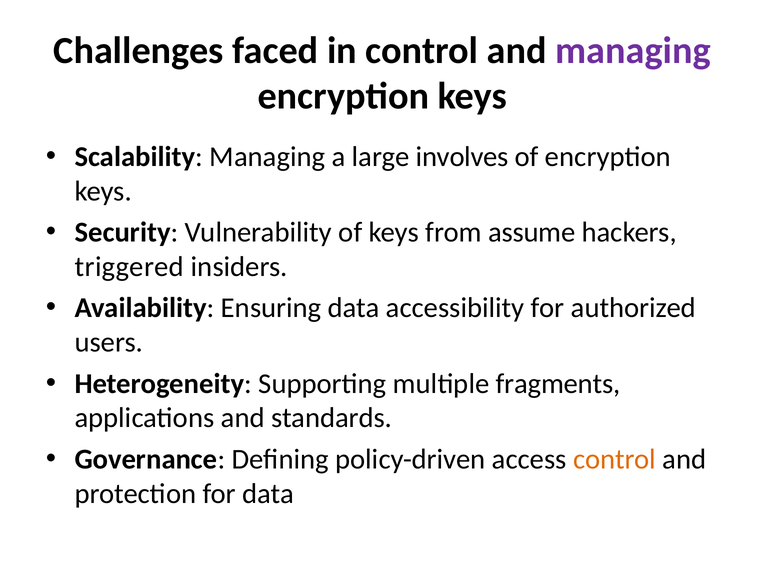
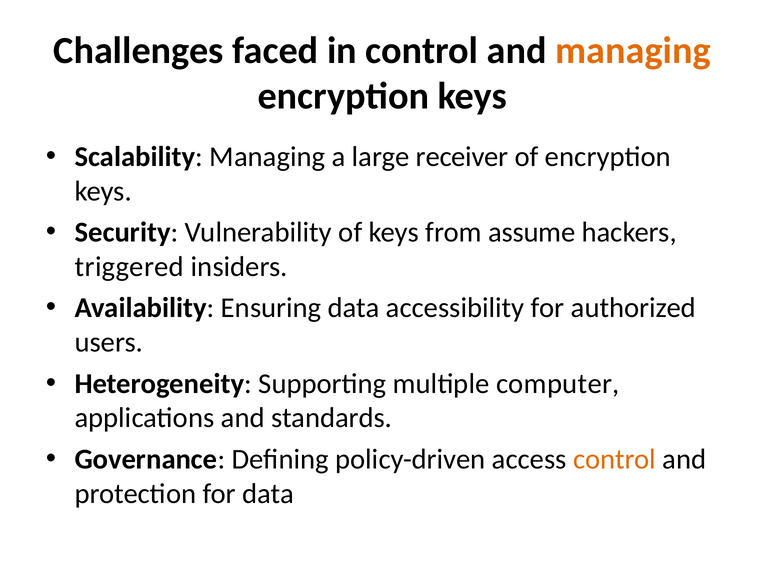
managing colour: purple -> orange (633, 51)
involves: involves -> receiver (462, 157)
fragments: fragments -> computer (558, 384)
